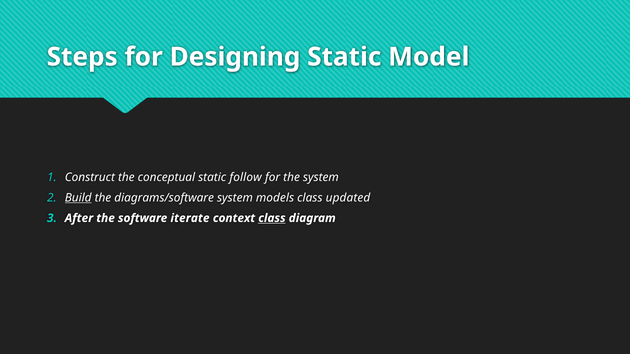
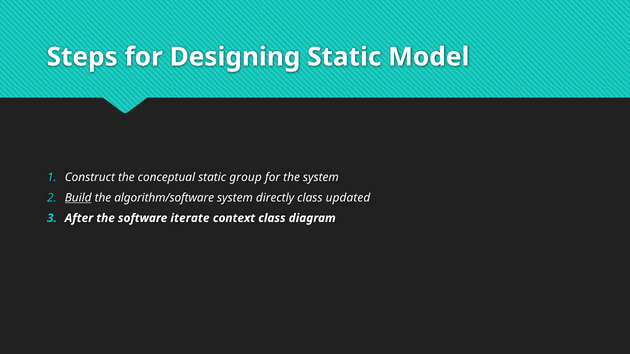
follow: follow -> group (246, 177)
diagrams/software: diagrams/software -> algorithm/software (164, 198)
models: models -> directly (275, 198)
class underline: present -> none (272, 218)
